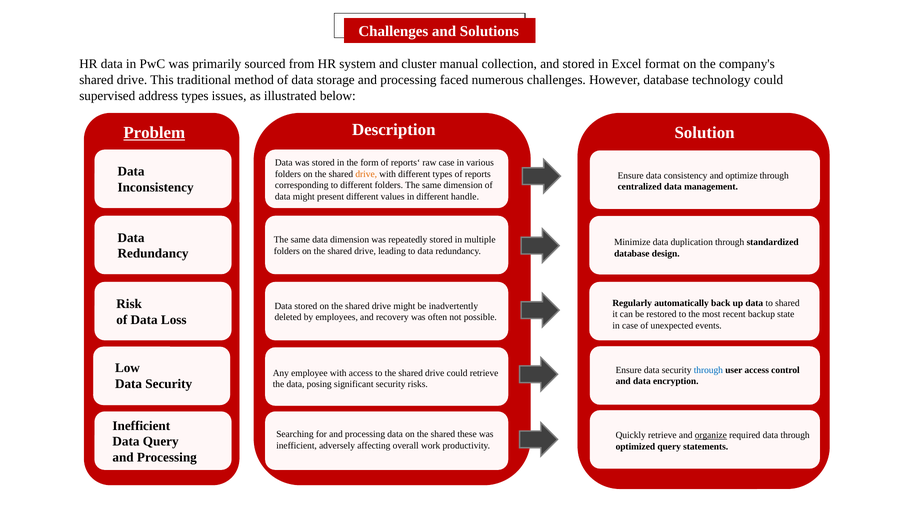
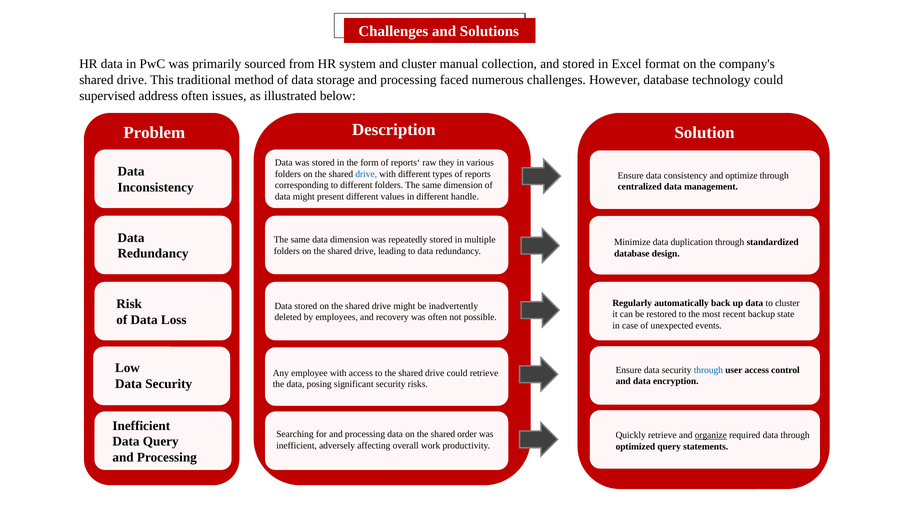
address types: types -> often (195, 96)
Problem underline: present -> none (154, 133)
raw case: case -> they (447, 163)
drive colour: orange -> blue (366, 174)
to shared: shared -> cluster (787, 303)
these: these -> order (467, 435)
